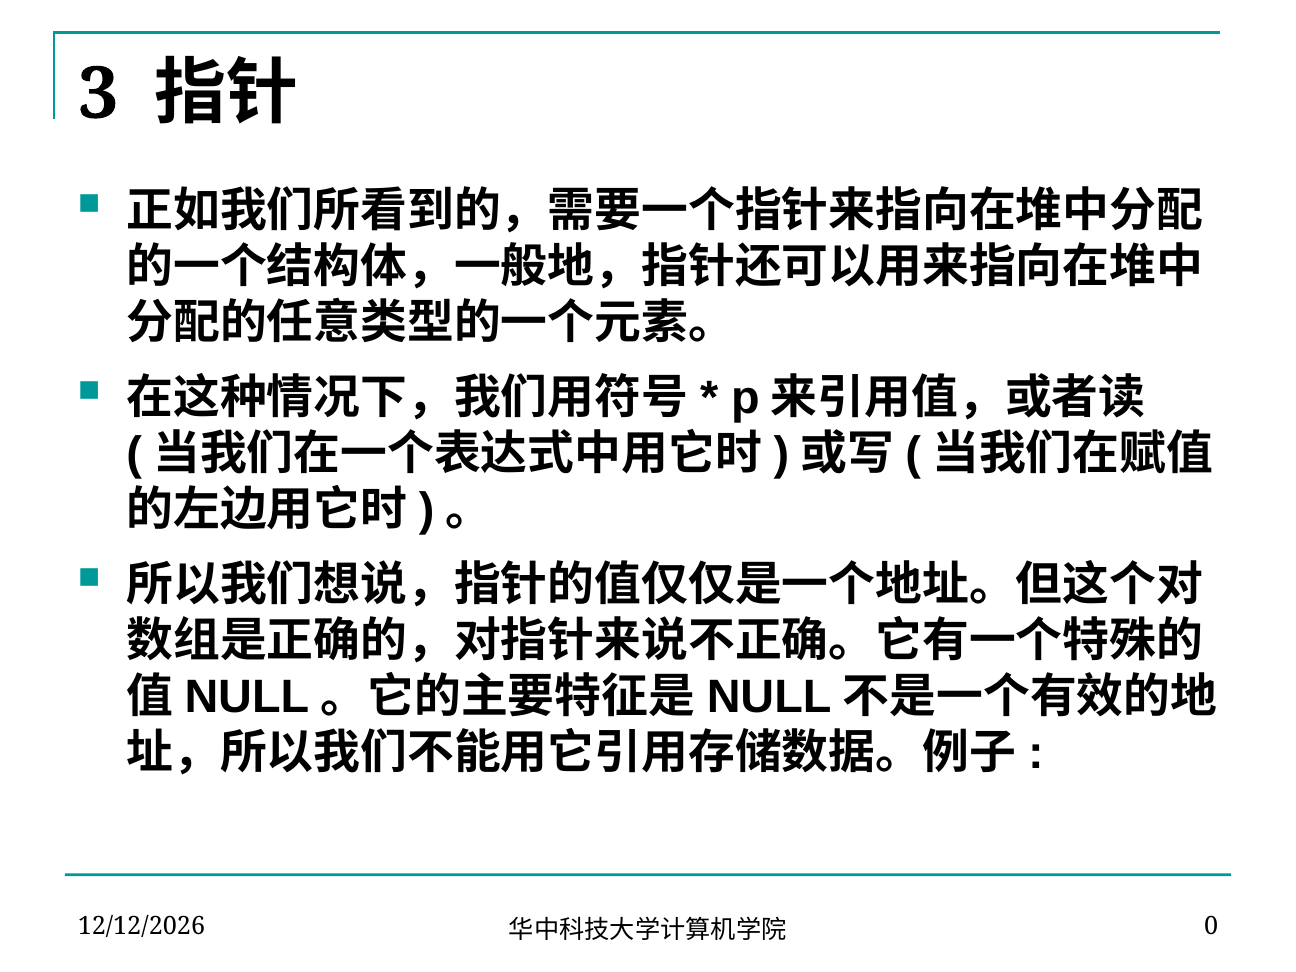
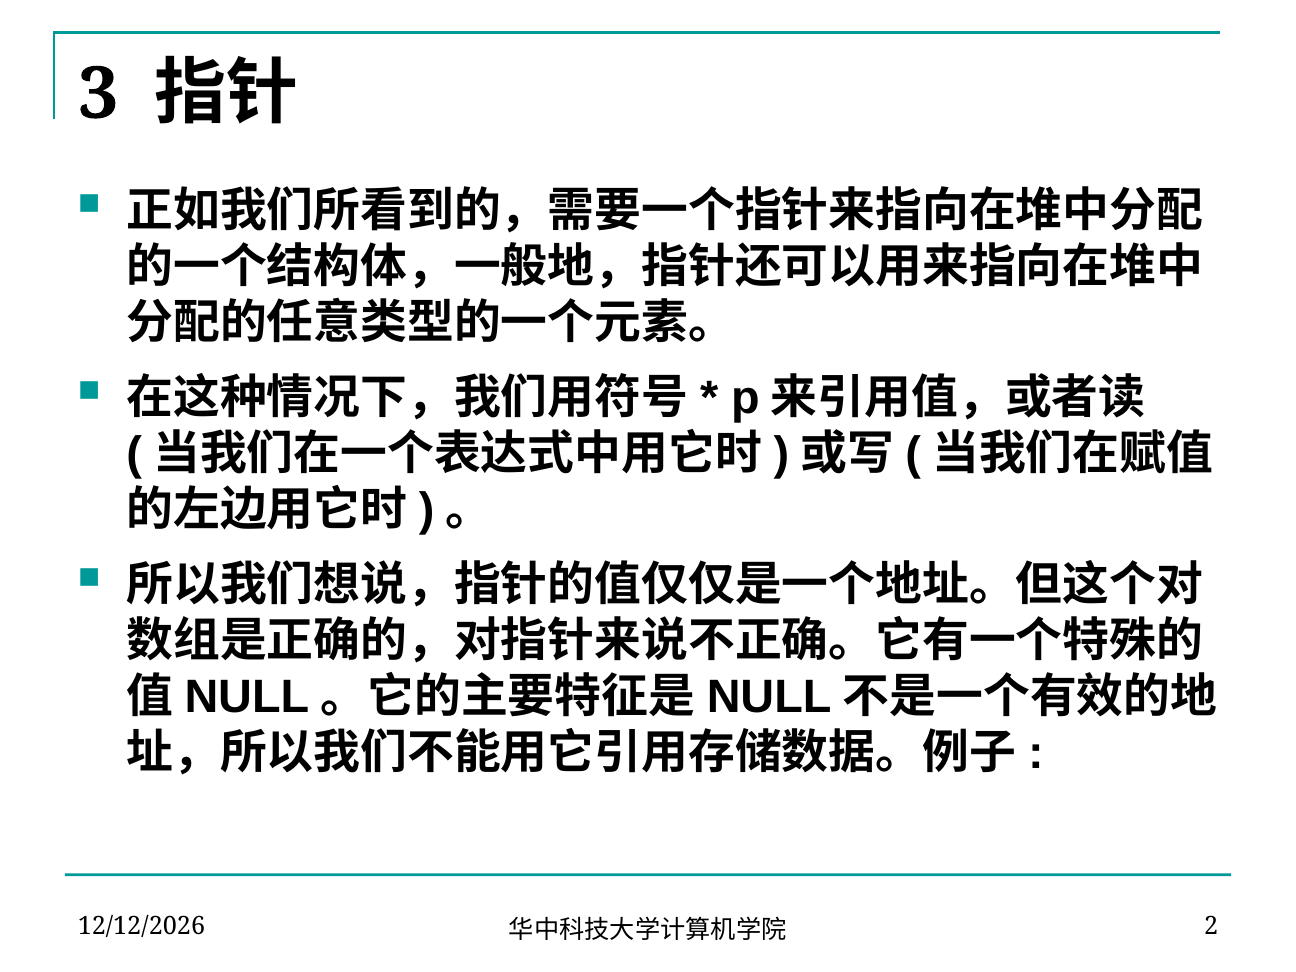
0: 0 -> 2 (1211, 926)
